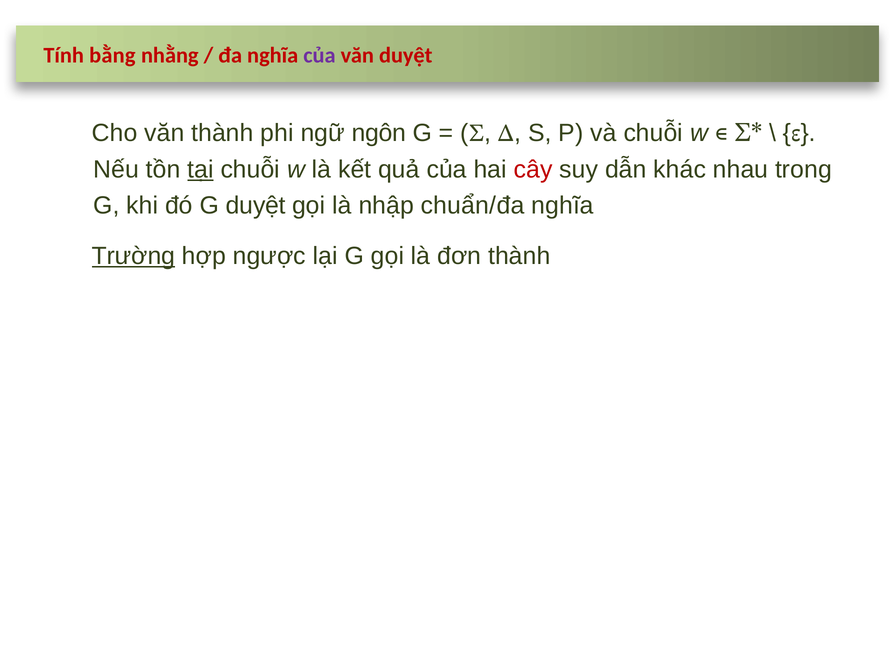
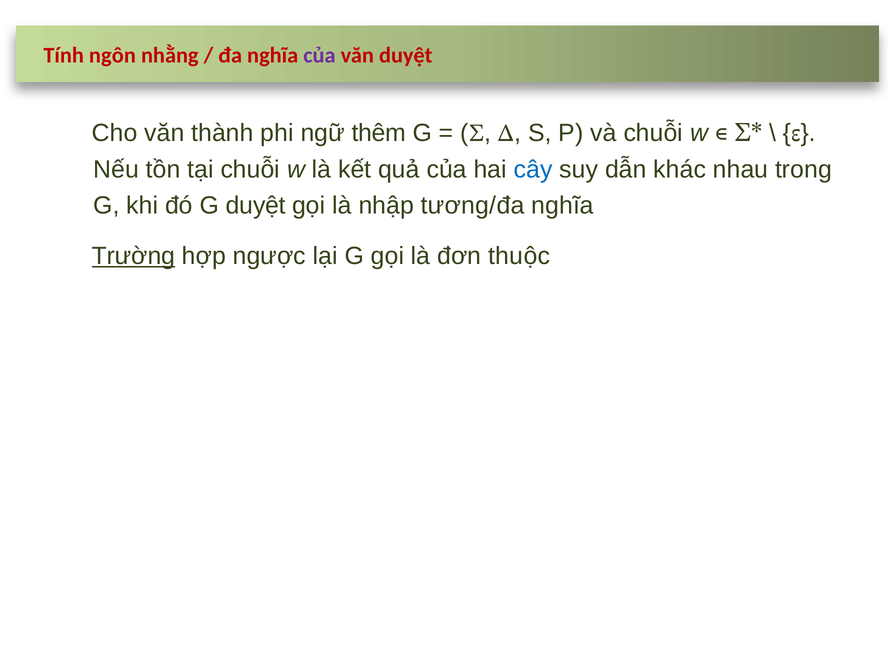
bằng: bằng -> ngôn (112, 55)
ngôn: ngôn -> thêm (379, 133)
tại underline: present -> none (200, 169)
cây colour: red -> blue (533, 169)
chuẩn/đa: chuẩn/đa -> tương/đa (473, 205)
đơn thành: thành -> thuộc (519, 256)
